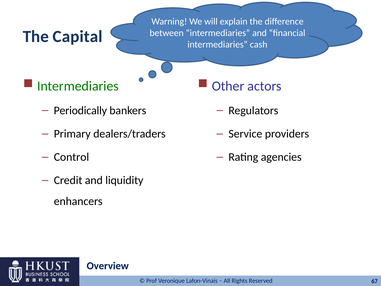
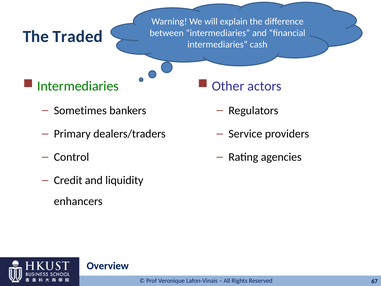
Capital: Capital -> Traded (78, 36)
Periodically: Periodically -> Sometimes (80, 110)
